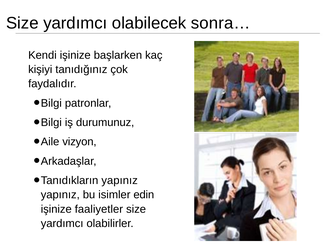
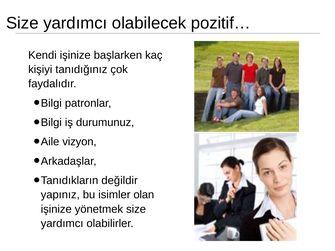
sonra…: sonra… -> pozitif… (221, 23)
Tanıdıkların yapınız: yapınız -> değildir (120, 181)
edin: edin -> olan (144, 195)
faaliyetler: faaliyetler -> yönetmek (99, 209)
